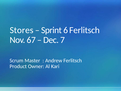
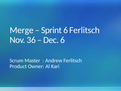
Stores: Stores -> Merge (22, 30)
67: 67 -> 36 (31, 40)
Dec 7: 7 -> 6 (63, 40)
